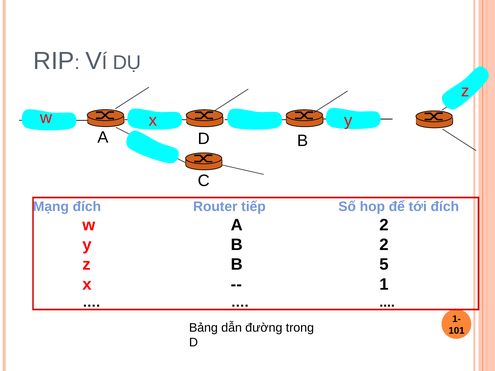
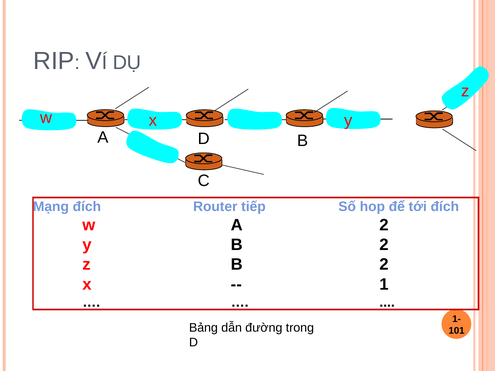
z B 5: 5 -> 2 (384, 265)
